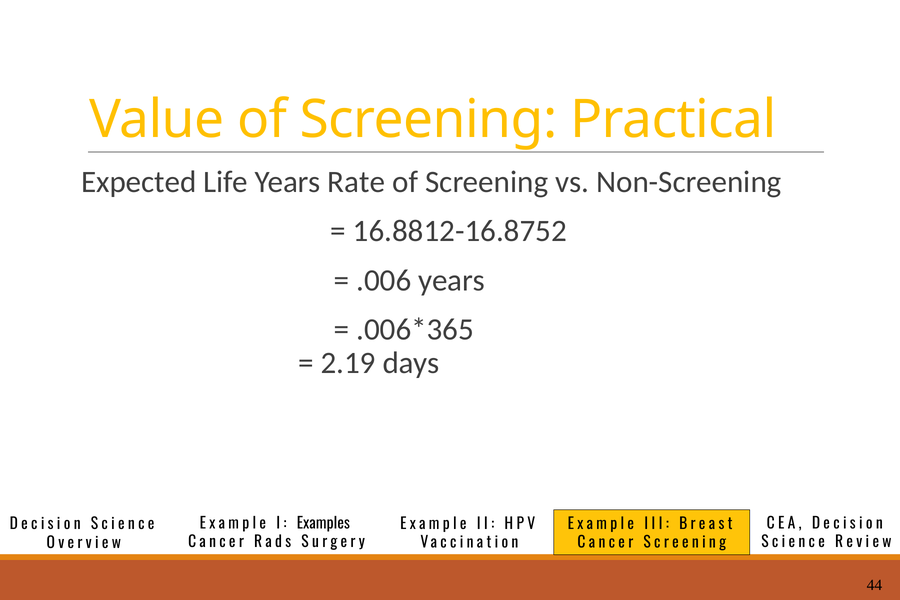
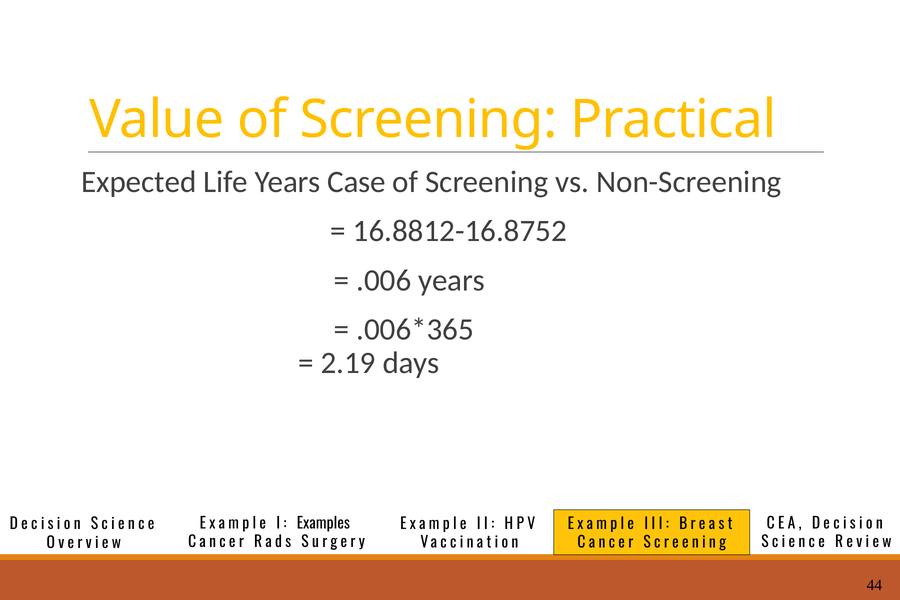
Rate: Rate -> Case (356, 182)
